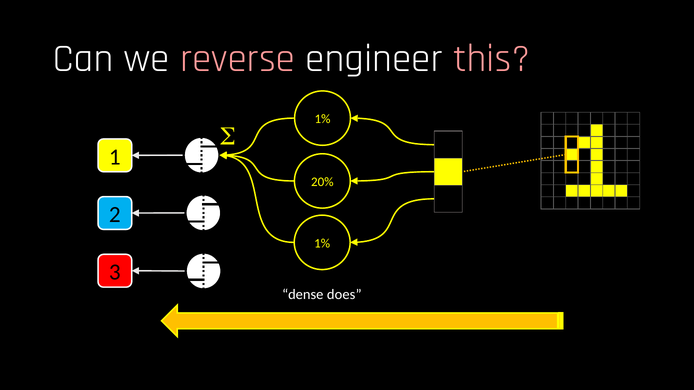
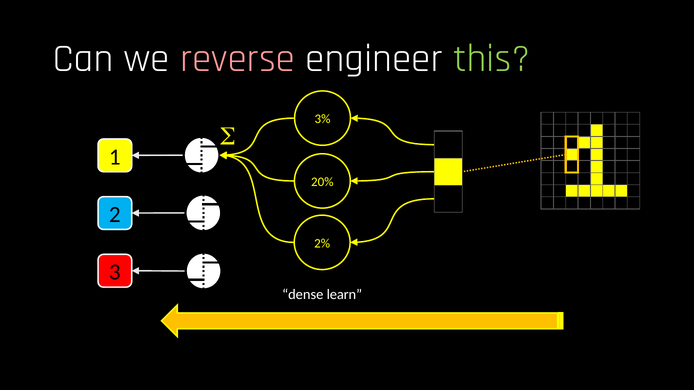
this colour: pink -> light green (492, 58)
1%: 1% -> 3% (323, 119)
1%: 1% -> 2% (322, 243)
does: does -> learn (344, 295)
